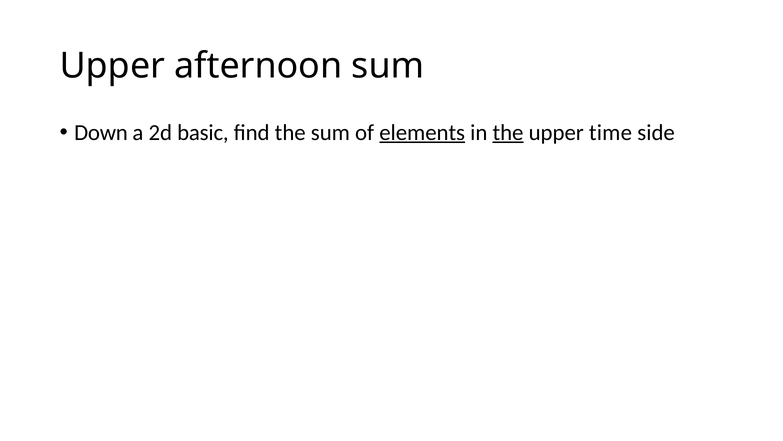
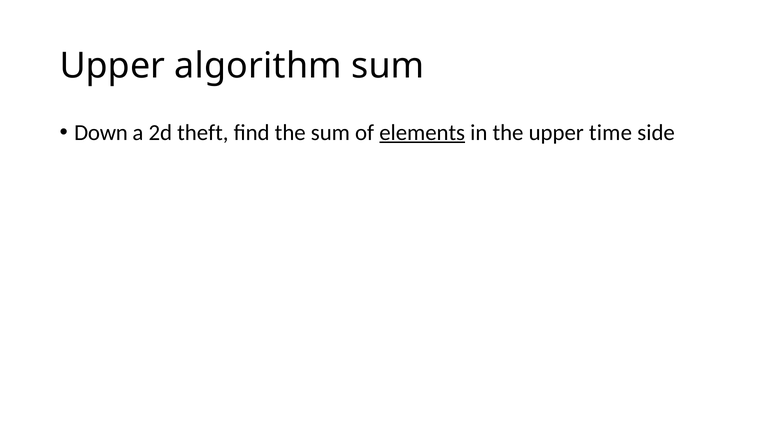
afternoon: afternoon -> algorithm (258, 66)
basic: basic -> theft (203, 132)
the underline: present -> none (508, 132)
